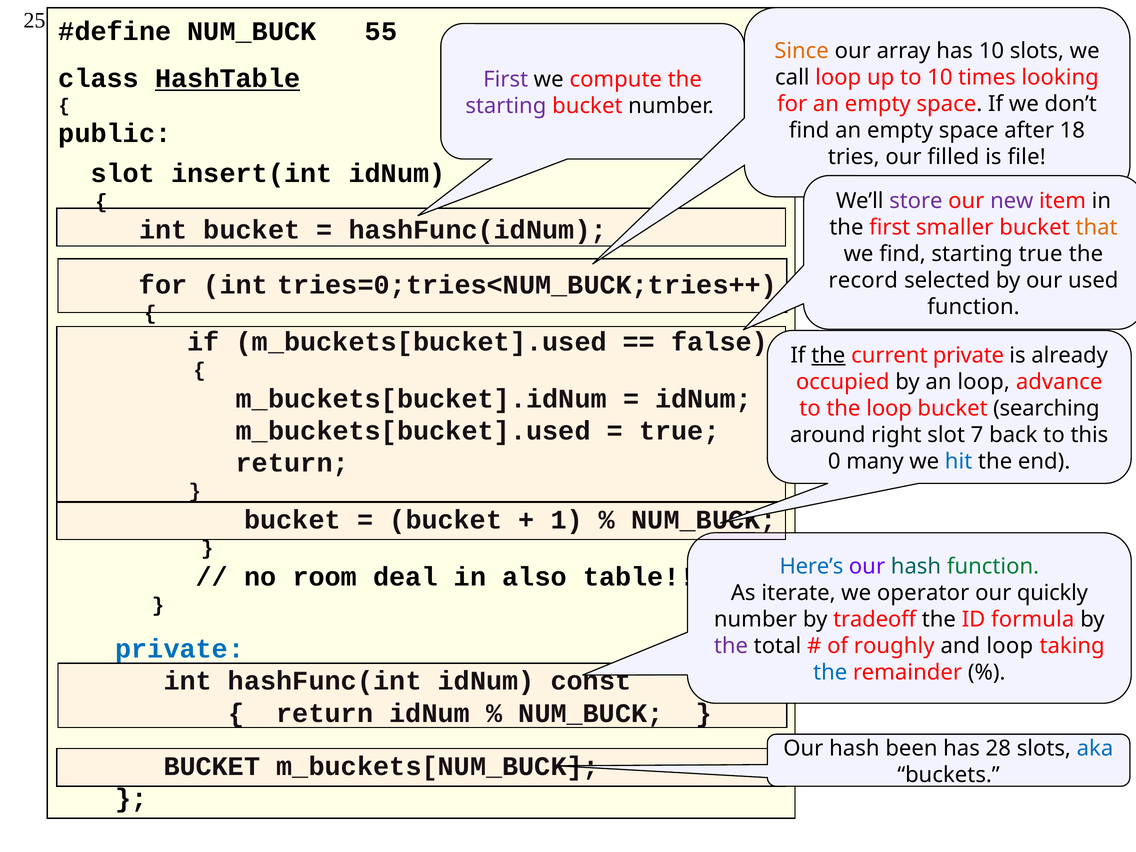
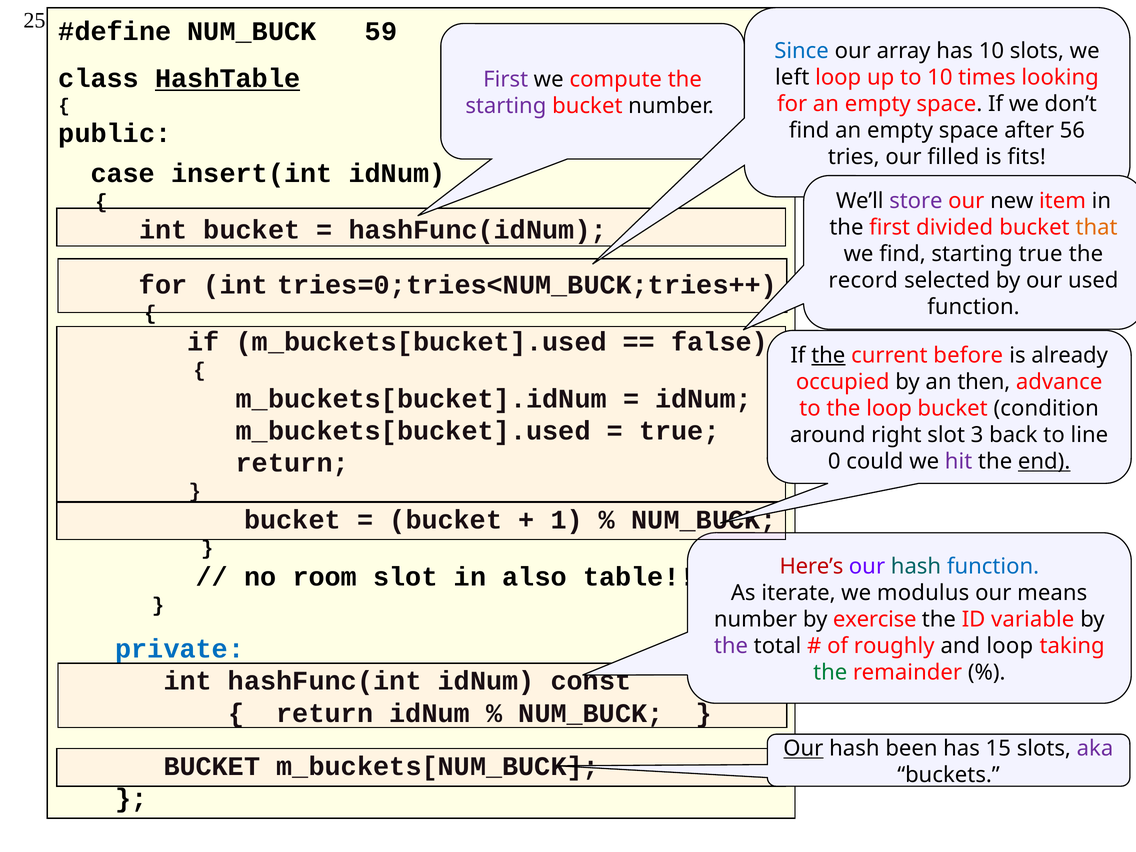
55: 55 -> 59 (381, 31)
Since colour: orange -> blue (802, 51)
call: call -> left (792, 77)
18: 18 -> 56 (1072, 130)
file: file -> fits (1027, 157)
slot: slot -> case (123, 173)
new colour: purple -> black (1012, 201)
smaller: smaller -> divided (955, 227)
current private: private -> before (968, 355)
an loop: loop -> then (984, 382)
searching: searching -> condition (1046, 408)
7: 7 -> 3 (977, 435)
this: this -> line (1089, 435)
many: many -> could (875, 461)
hit colour: blue -> purple (959, 461)
end underline: none -> present (1044, 461)
Here’s colour: blue -> red (811, 566)
function colour: green -> blue (993, 566)
room deal: deal -> slot (405, 577)
operator: operator -> modulus (923, 593)
quickly: quickly -> means (1052, 593)
tradeoff: tradeoff -> exercise (875, 620)
formula: formula -> variable (1033, 620)
the colour: blue -> green (830, 673)
Our underline: none -> present (803, 748)
28: 28 -> 15 (998, 748)
aka colour: blue -> purple (1095, 748)
